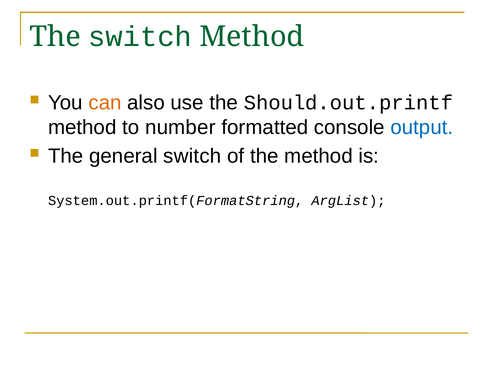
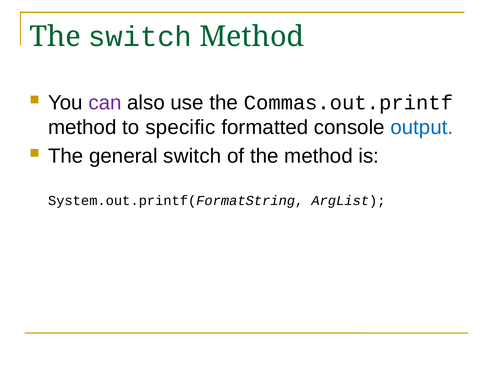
can colour: orange -> purple (105, 102)
Should.out.printf: Should.out.printf -> Commas.out.printf (348, 102)
number: number -> specific (180, 127)
